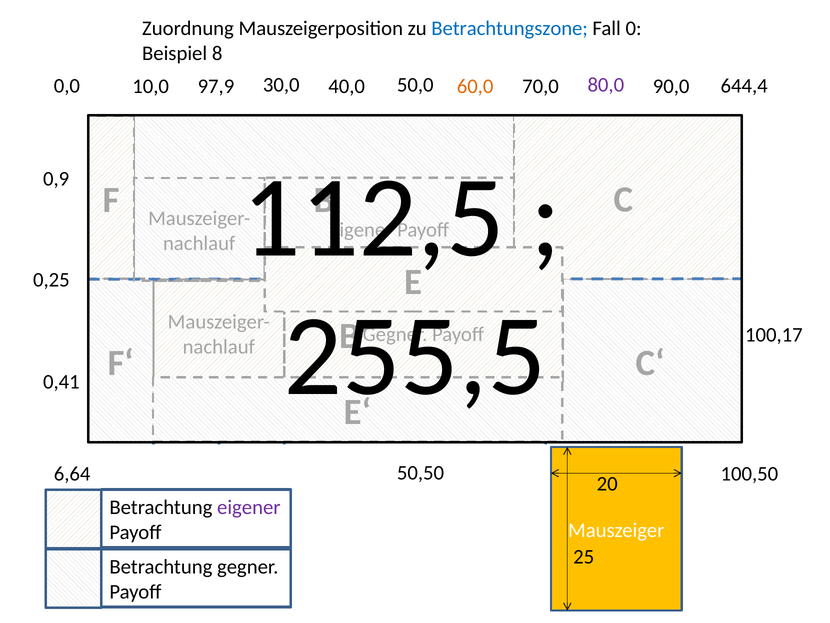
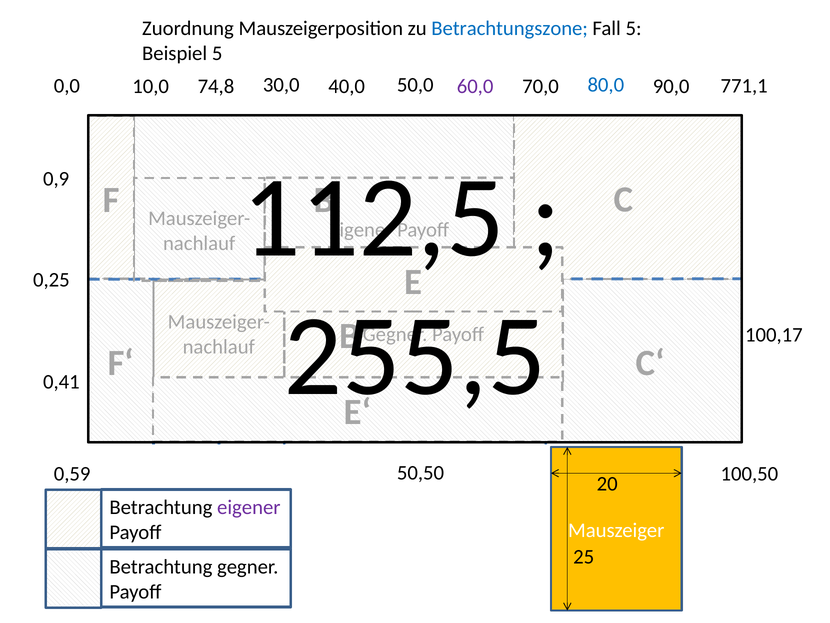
Fall 0: 0 -> 5 (634, 29)
Beispiel 8: 8 -> 5 (217, 53)
644,4: 644,4 -> 771,1 (744, 86)
97,9: 97,9 -> 74,8 (216, 87)
60,0 colour: orange -> purple (475, 87)
80,0 colour: purple -> blue (606, 85)
6,64: 6,64 -> 0,59 (72, 474)
